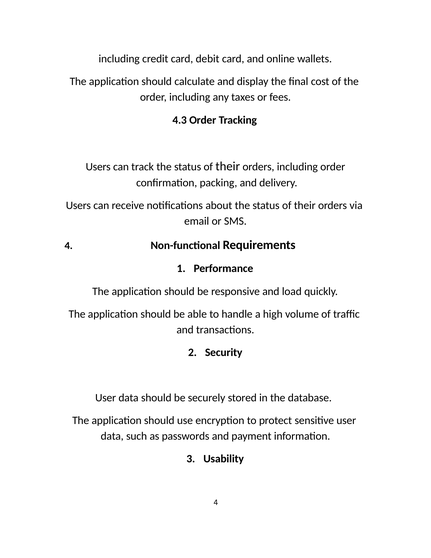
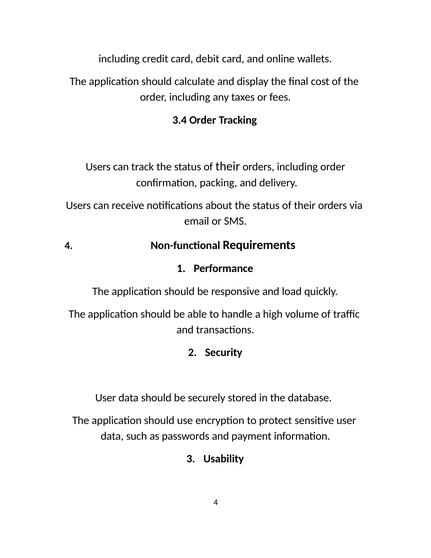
4.3: 4.3 -> 3.4 (180, 120)
